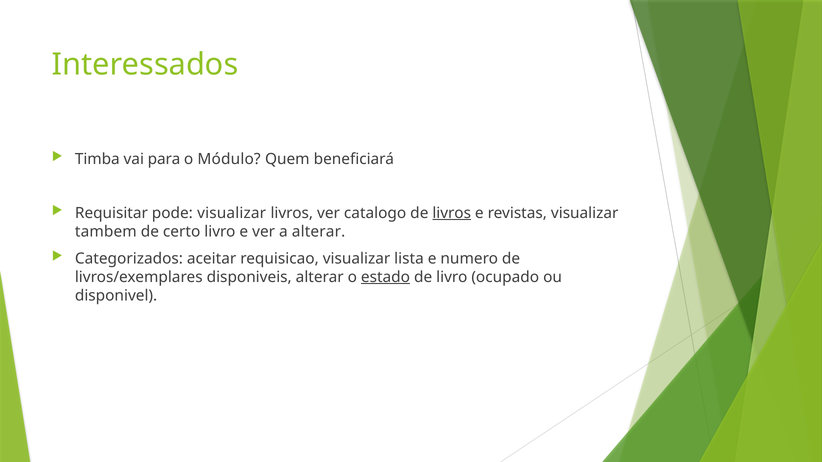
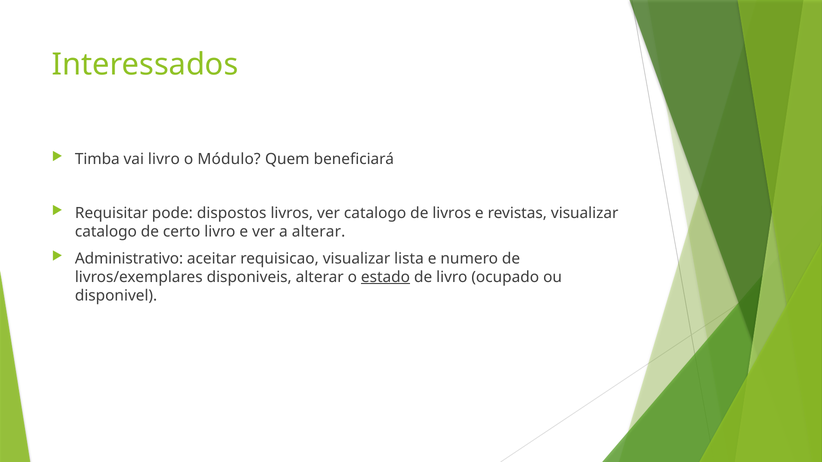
vai para: para -> livro (164, 159)
pode visualizar: visualizar -> dispostos (232, 213)
livros underline: present -> none (452, 213)
tambem: tambem -> catalogo (106, 232)
Categorizados: Categorizados -> Administrativo (129, 259)
